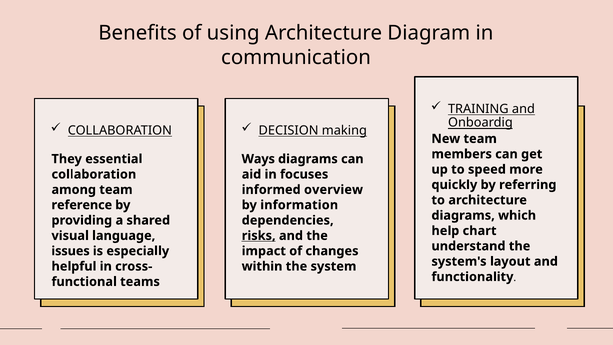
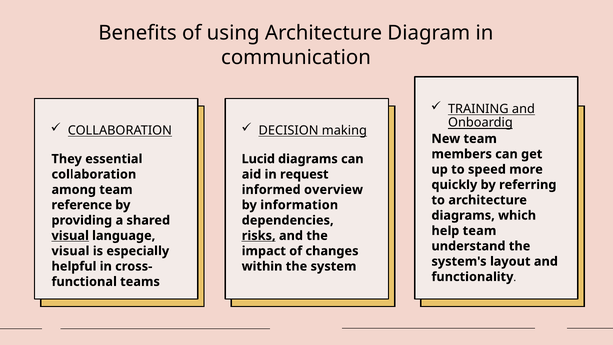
Ways: Ways -> Lucid (258, 159)
focuses: focuses -> request (304, 174)
help chart: chart -> team (479, 231)
visual underline: none -> present (70, 236)
issues: issues -> visual (70, 251)
